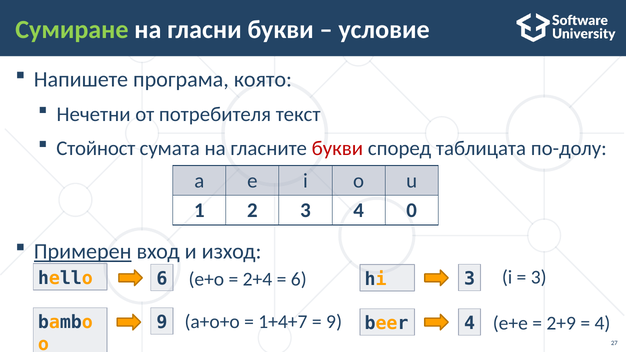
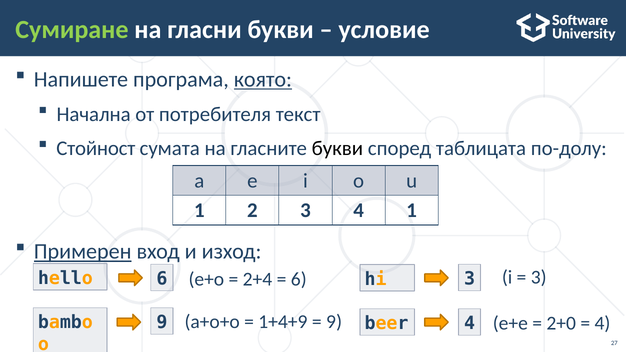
която underline: none -> present (263, 79)
Нечетни: Нечетни -> Начална (94, 114)
букви colour: red -> black (337, 148)
4 0: 0 -> 1 (412, 211)
1+4+7: 1+4+7 -> 1+4+9 (283, 322)
2+9: 2+9 -> 2+0 (561, 323)
